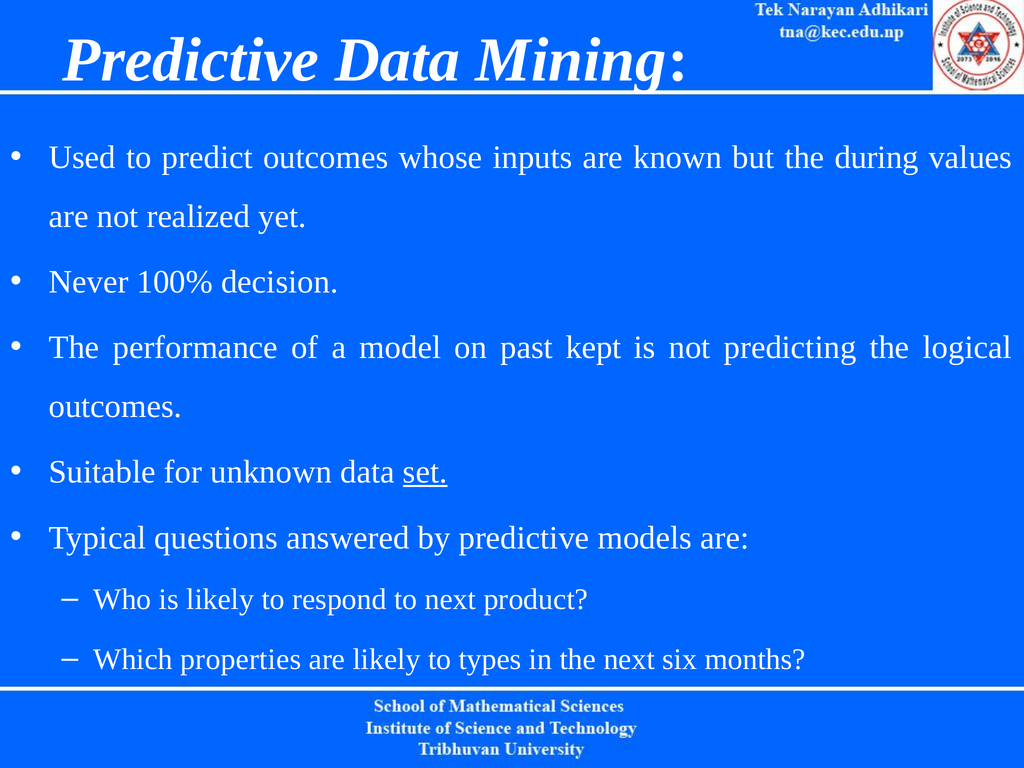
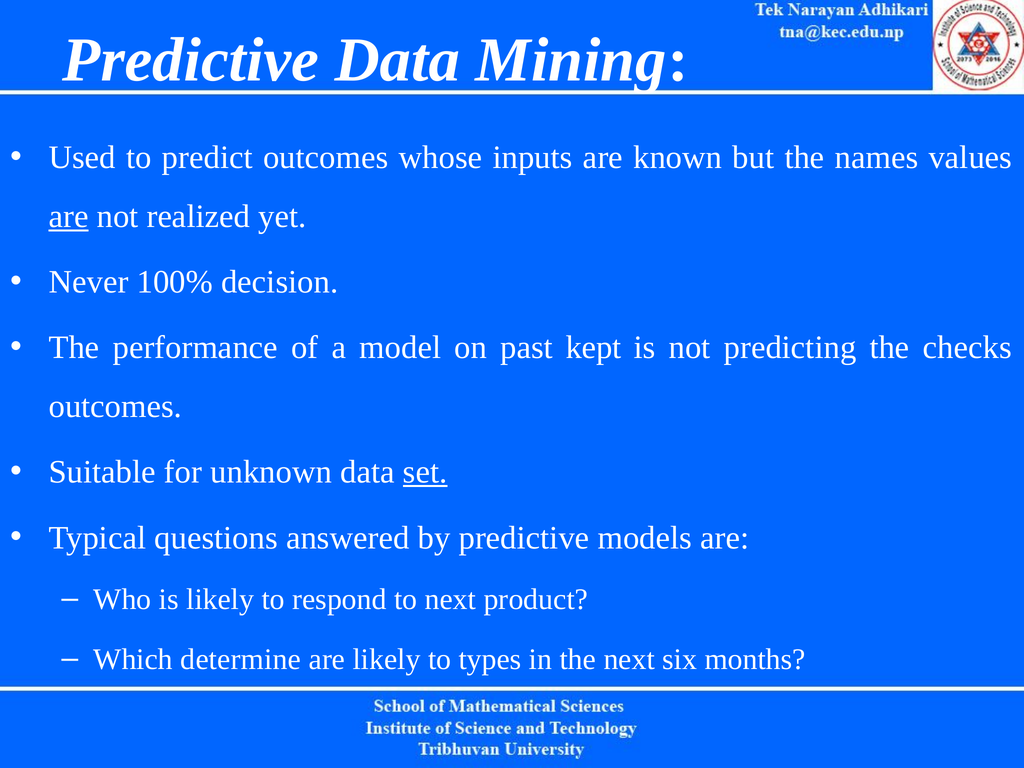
during: during -> names (877, 158)
are underline: none -> present (69, 216)
logical: logical -> checks (967, 348)
properties: properties -> determine (241, 659)
